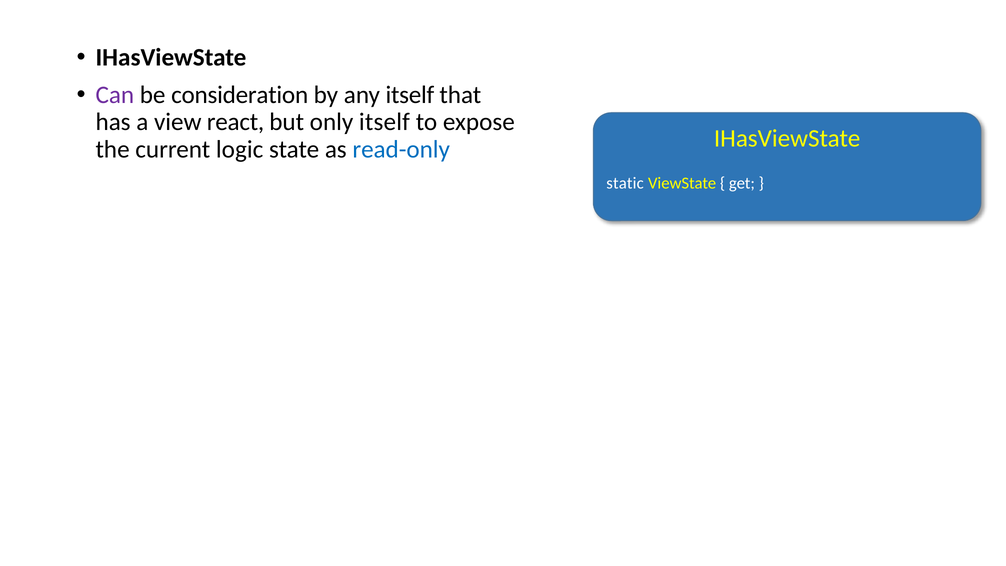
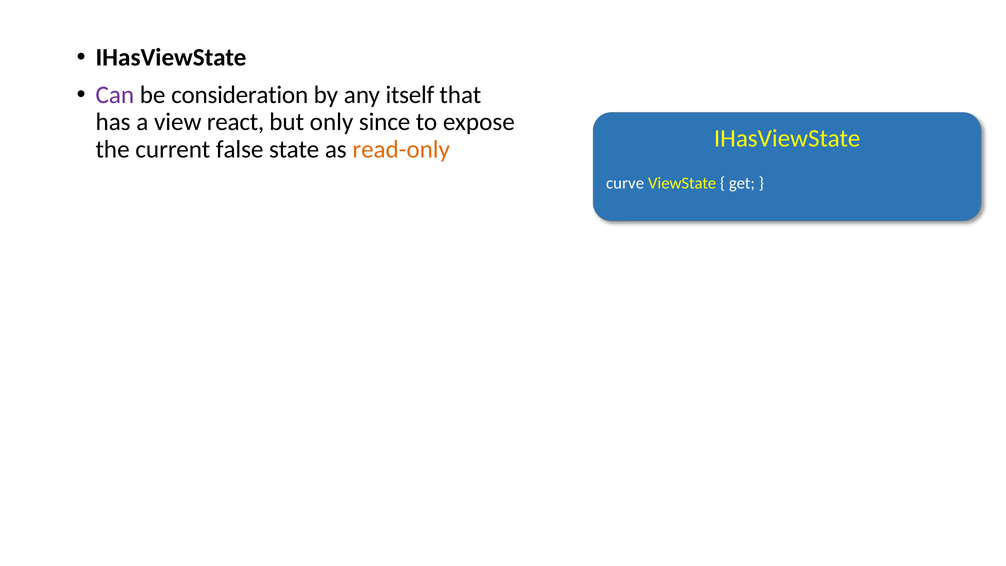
only itself: itself -> since (385, 122)
logic: logic -> false (240, 149)
read-only colour: blue -> orange (401, 149)
static: static -> curve (625, 183)
